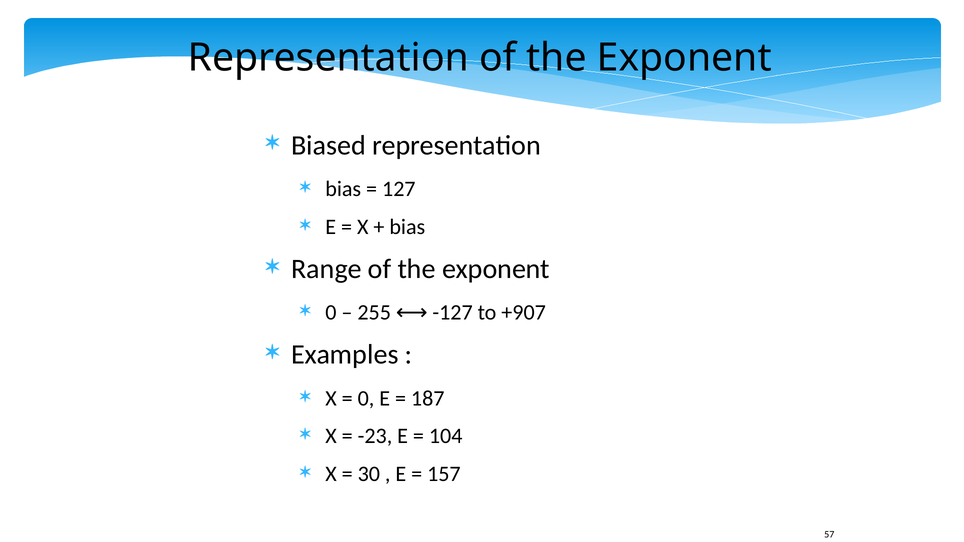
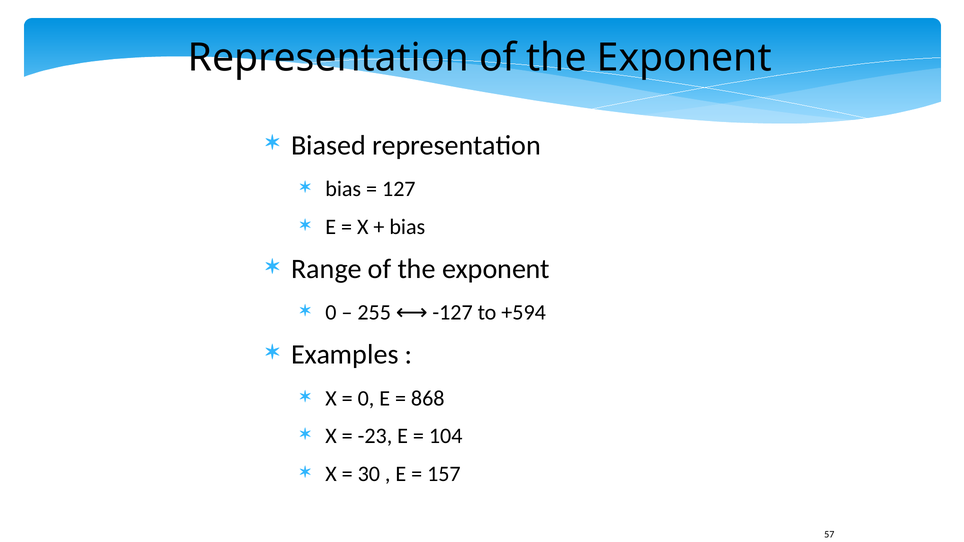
+907: +907 -> +594 (524, 313)
187: 187 -> 868 (428, 398)
